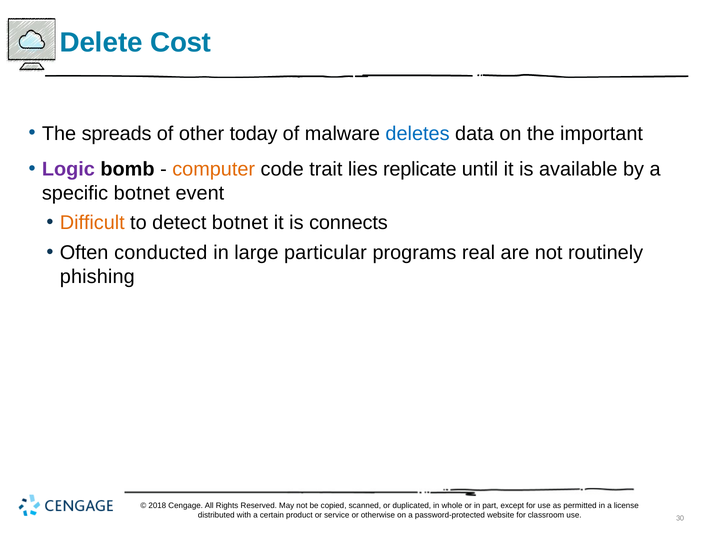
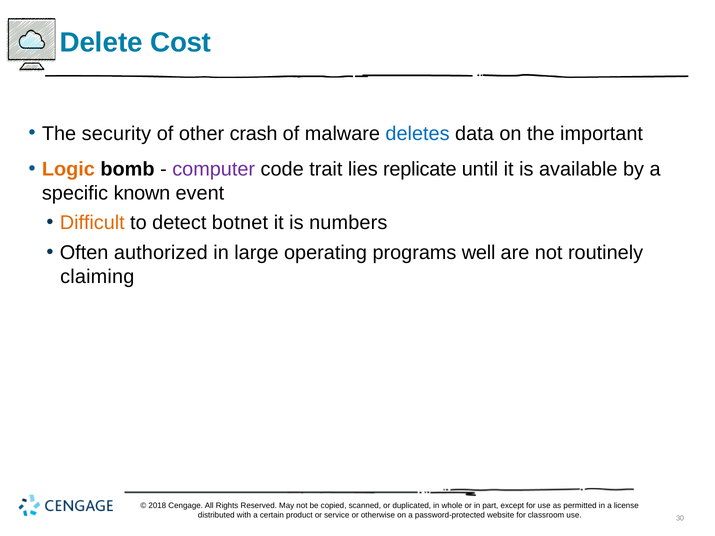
spreads: spreads -> security (116, 134)
today: today -> crash (254, 134)
Logic colour: purple -> orange (68, 169)
computer colour: orange -> purple (214, 169)
specific botnet: botnet -> known (142, 193)
connects: connects -> numbers (348, 223)
conducted: conducted -> authorized (161, 253)
particular: particular -> operating (326, 253)
real: real -> well (479, 253)
phishing: phishing -> claiming (97, 277)
